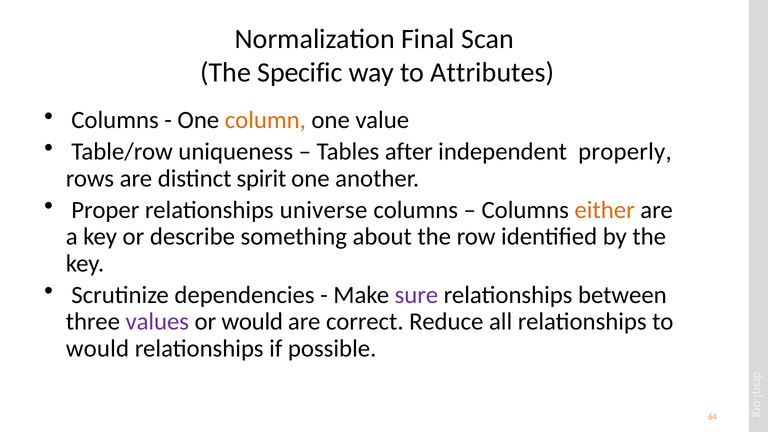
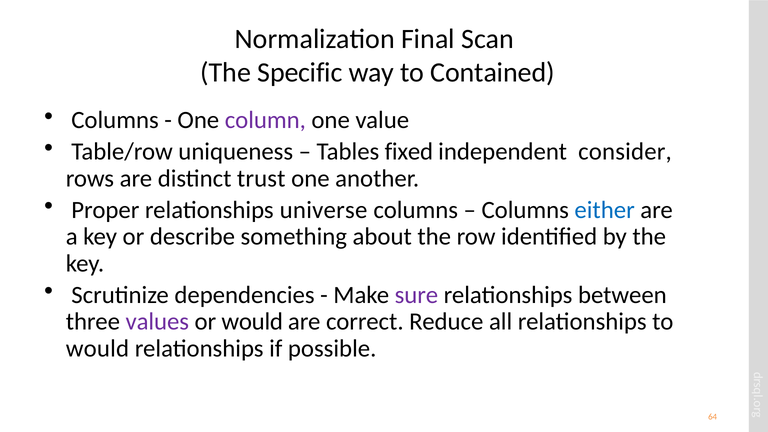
Attributes: Attributes -> Contained (493, 73)
column colour: orange -> purple (265, 120)
after: after -> fixed (409, 152)
properly: properly -> consider (625, 152)
spirit: spirit -> trust (261, 179)
either colour: orange -> blue (605, 210)
